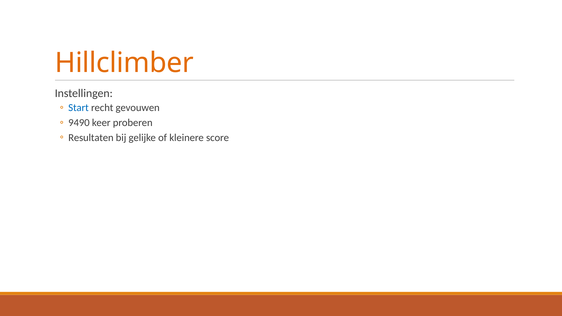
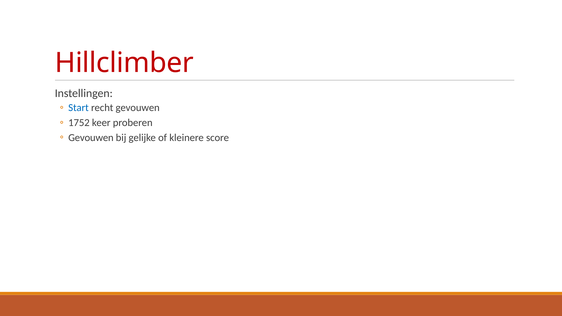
Hillclimber colour: orange -> red (124, 63)
9490: 9490 -> 1752 (79, 123)
Resultaten: Resultaten -> Gevouwen (91, 138)
